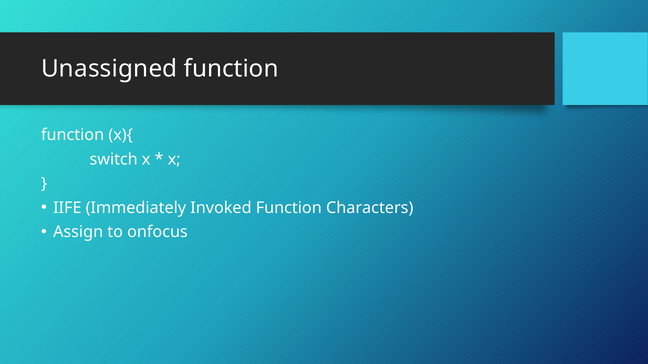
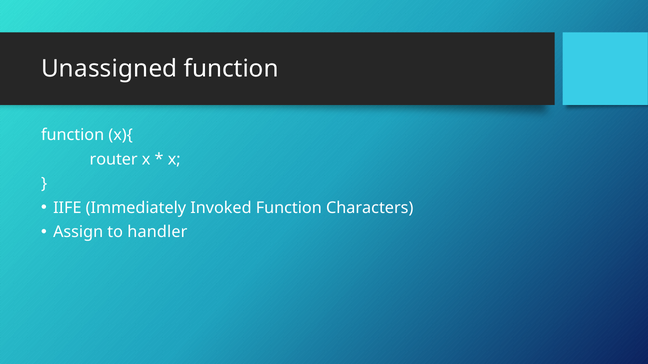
switch: switch -> router (114, 160)
onfocus: onfocus -> handler (157, 232)
